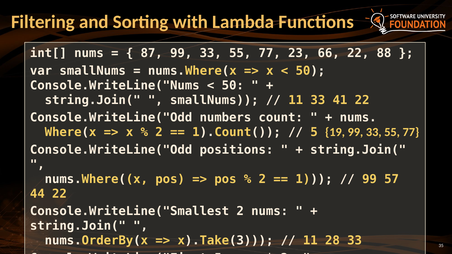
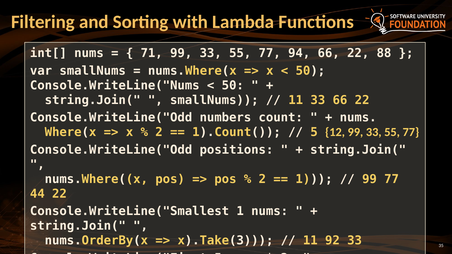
87: 87 -> 71 (152, 53)
23: 23 -> 94 (299, 53)
33 41: 41 -> 66 (340, 100)
19: 19 -> 12 (335, 132)
99 57: 57 -> 77 (392, 179)
Console.WriteLine("Smallest 2: 2 -> 1 (240, 211)
28: 28 -> 92 (332, 241)
